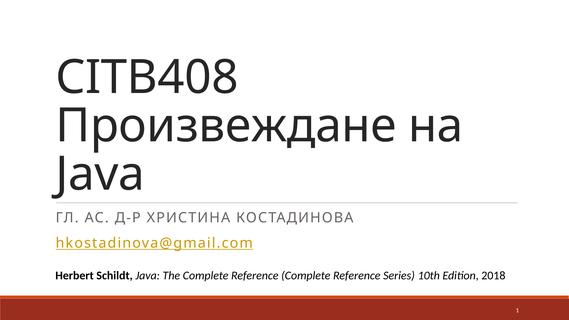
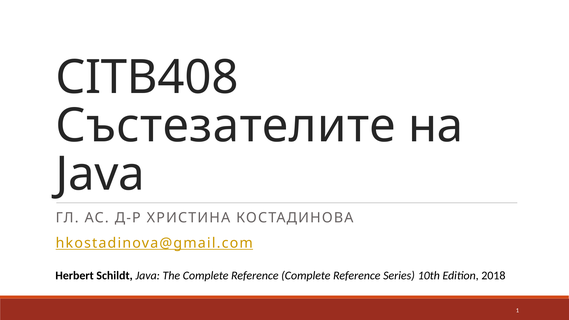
Произвеждане: Произвеждане -> Състезателите (226, 126)
